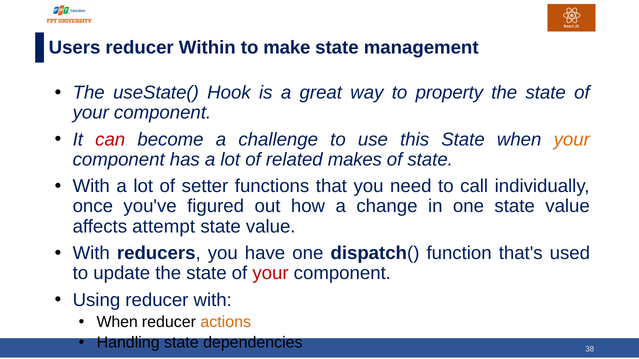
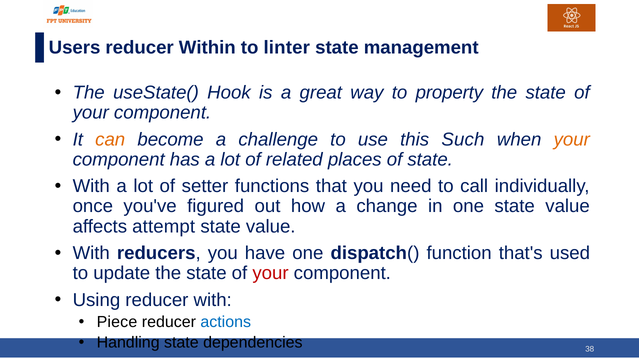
make: make -> linter (287, 47)
can colour: red -> orange (110, 140)
this State: State -> Such (463, 140)
makes: makes -> places (355, 160)
When: When -> Piece (117, 322)
actions colour: orange -> blue (226, 322)
